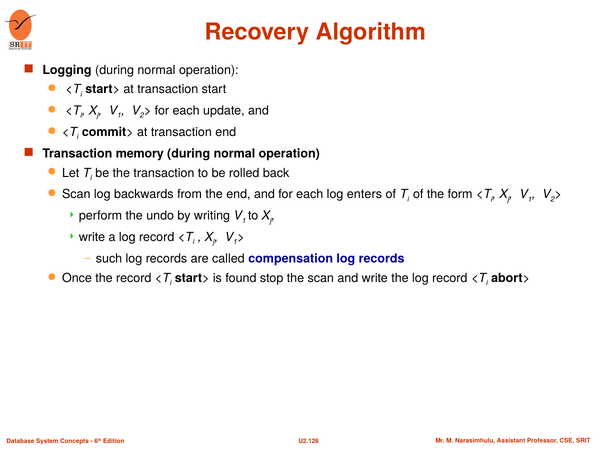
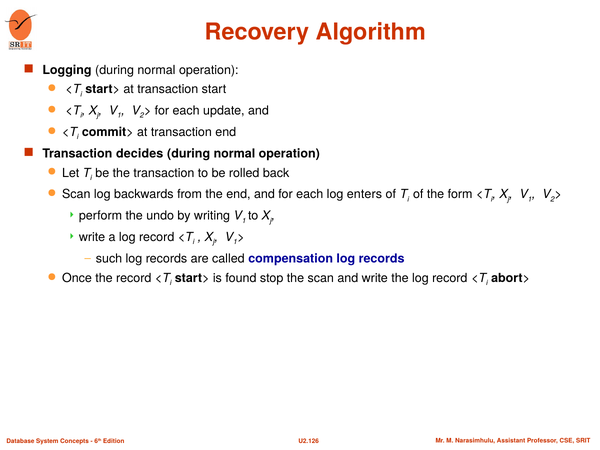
memory: memory -> decides (140, 154)
